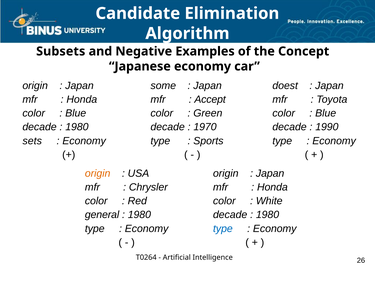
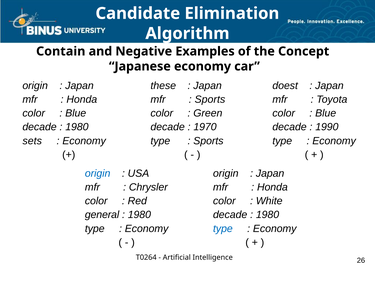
Subsets: Subsets -> Contain (61, 51)
some: some -> these (163, 85)
Accept: Accept -> Sports (210, 99)
origin colour: orange -> blue (98, 173)
